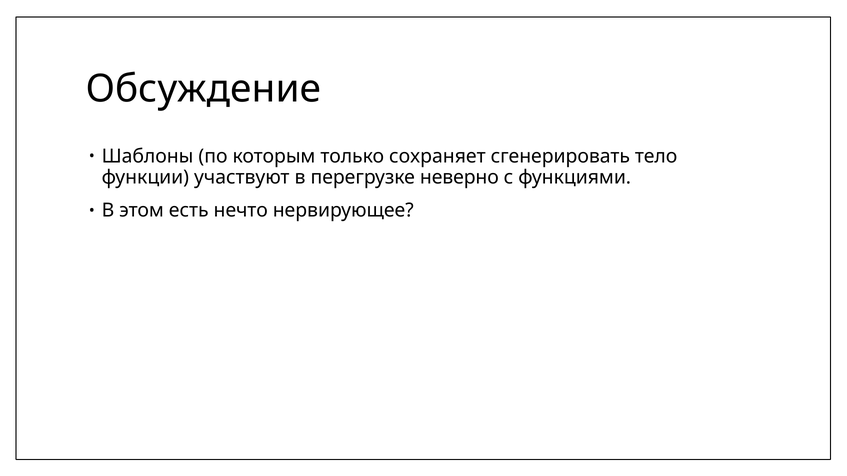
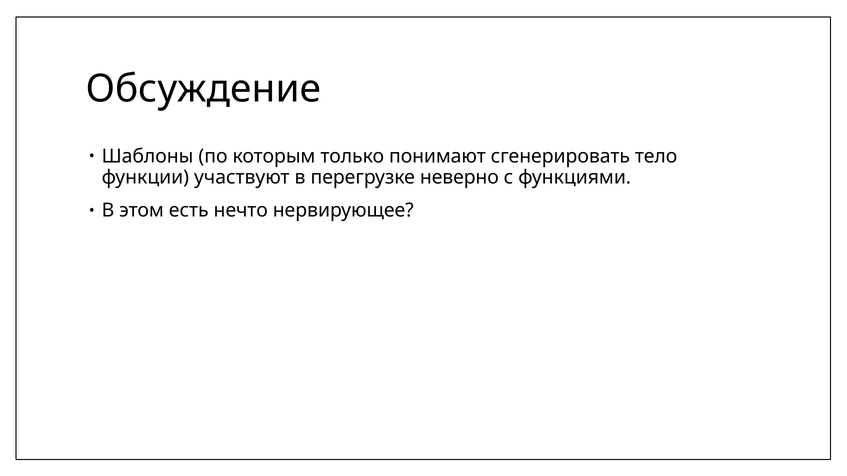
сохраняет: сохраняет -> понимают (437, 156)
